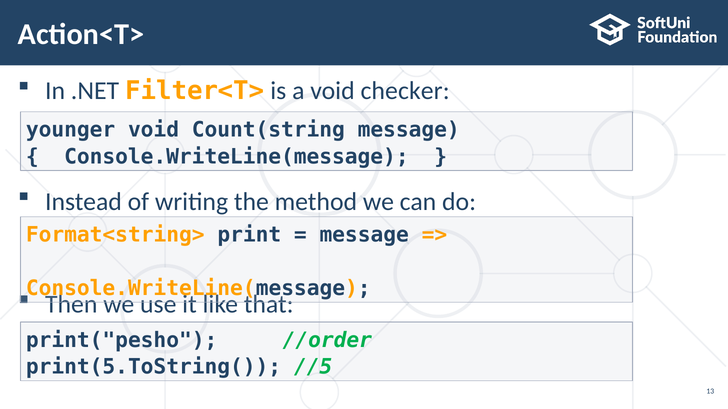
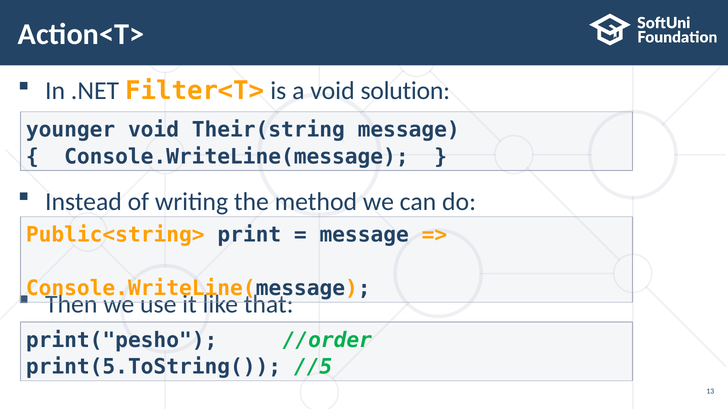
checker: checker -> solution (405, 91)
Count(string: Count(string -> Their(string (268, 130)
Format<string>: Format<string> -> Public<string> (115, 235)
